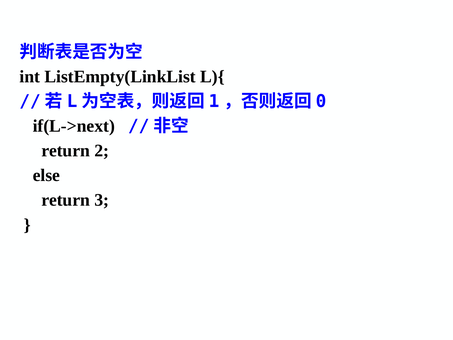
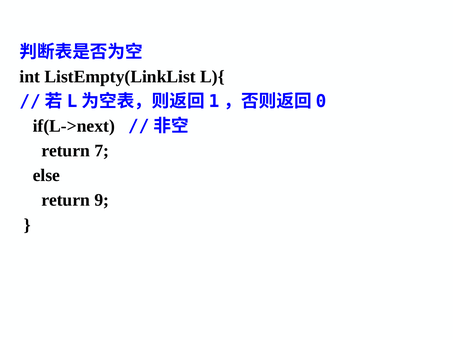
2: 2 -> 7 (102, 151)
3: 3 -> 9 (102, 200)
